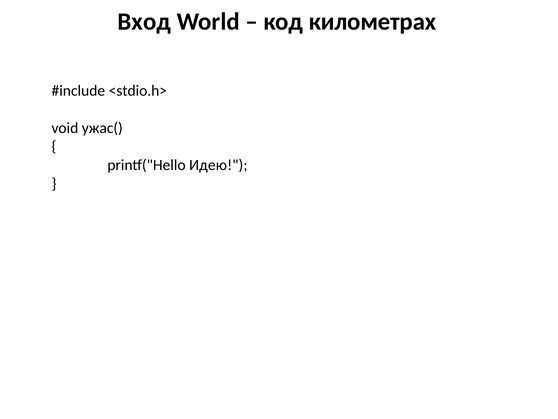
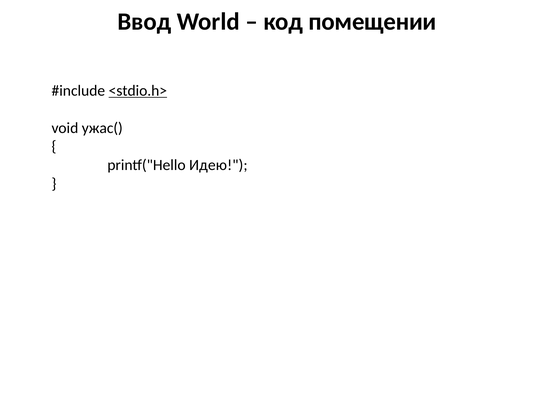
Вход: Вход -> Ввод (144, 22)
километрах: километрах -> помещении (372, 22)
<stdio.h> underline: none -> present (138, 91)
